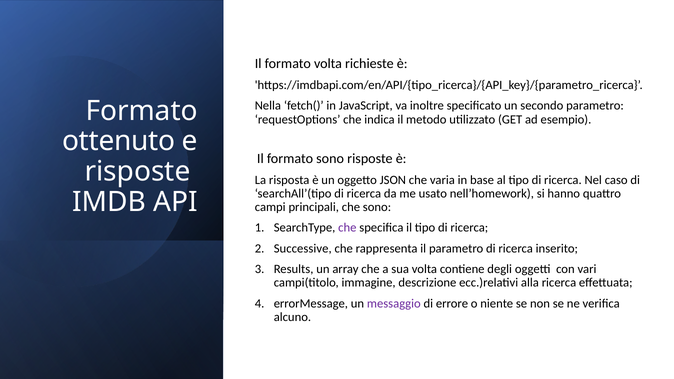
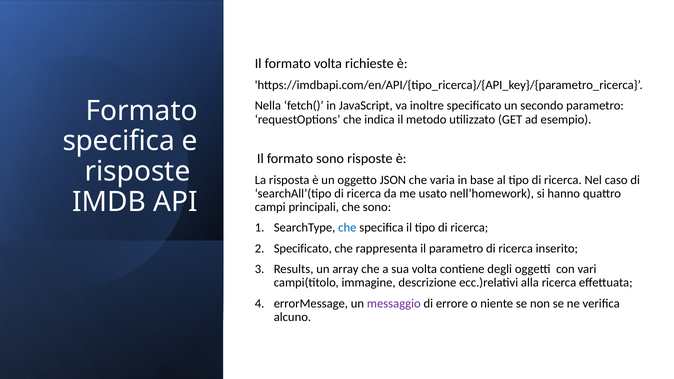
ottenuto: ottenuto -> specifica (119, 141)
che colour: purple -> blue (347, 228)
Successive: Successive -> Specificato (303, 249)
